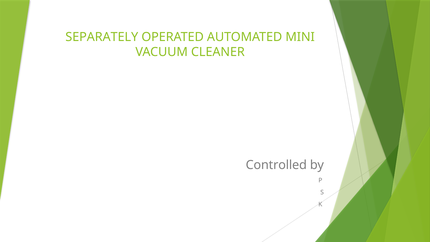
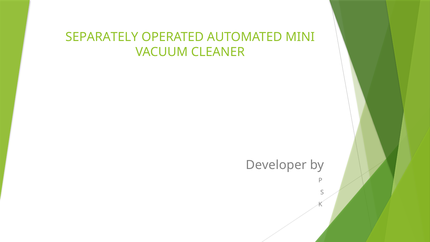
Controlled: Controlled -> Developer (276, 165)
